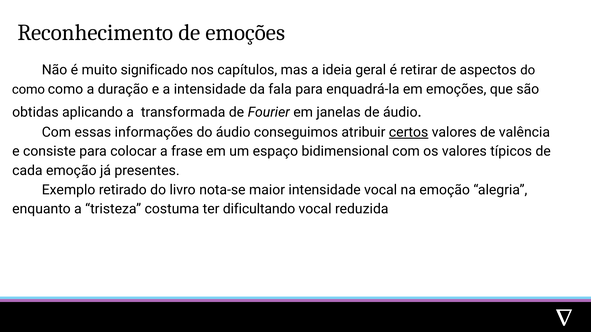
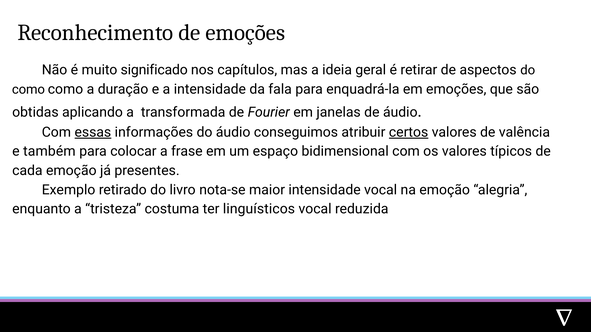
essas underline: none -> present (93, 132)
consiste: consiste -> também (49, 152)
dificultando: dificultando -> linguísticos (259, 209)
